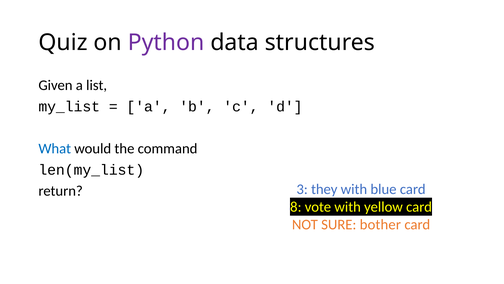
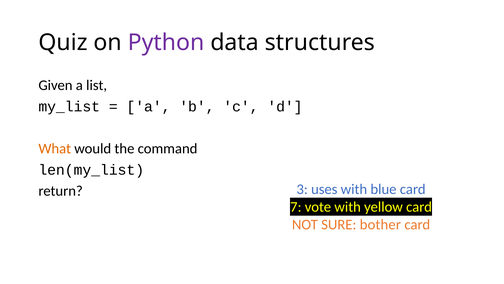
What colour: blue -> orange (55, 148)
they: they -> uses (324, 189)
8: 8 -> 7 (296, 207)
